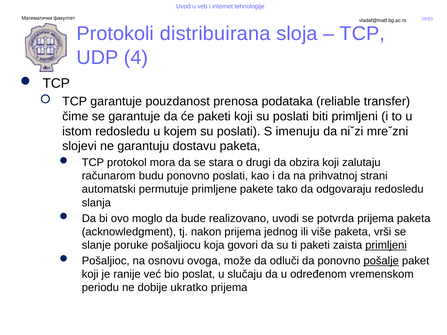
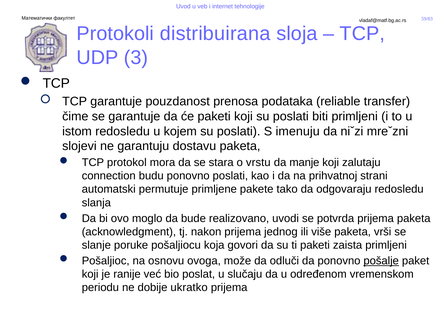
4: 4 -> 3 (136, 58)
drugi: drugi -> vrstu (258, 163)
obzira: obzira -> manje (304, 163)
računarom: računarom -> connection (109, 176)
primljeni underline: present -> none (386, 245)
